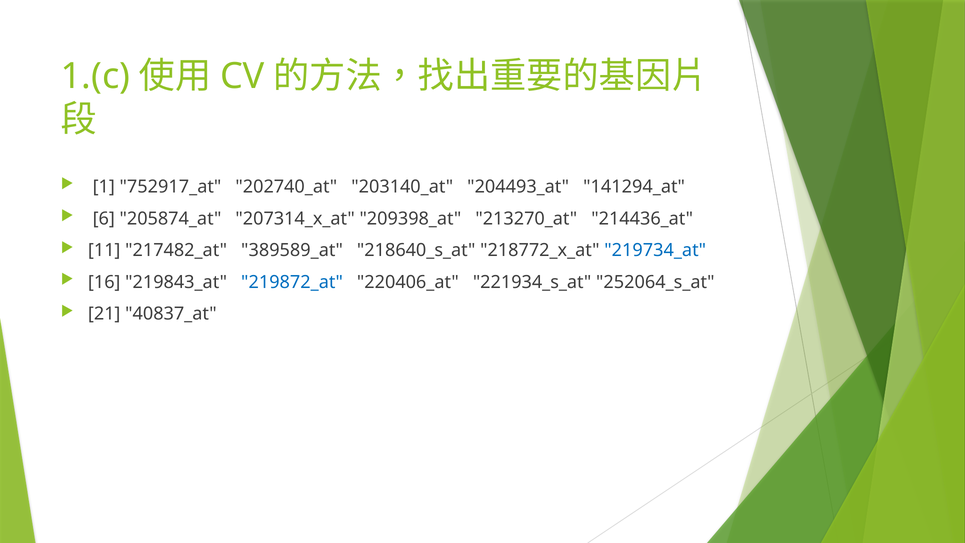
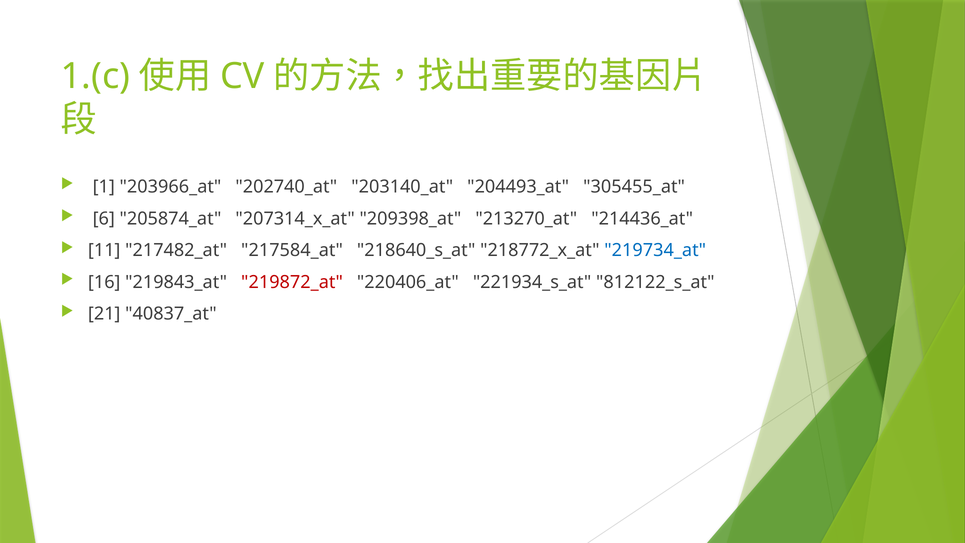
752917_at: 752917_at -> 203966_at (170, 187)
141294_at: 141294_at -> 305455_at (634, 187)
389589_at: 389589_at -> 217584_at (292, 250)
219872_at colour: blue -> red (292, 282)
252064_s_at: 252064_s_at -> 812122_s_at (655, 282)
